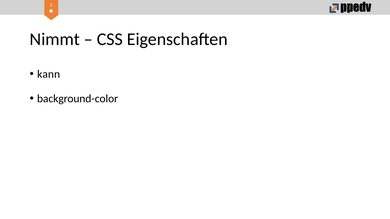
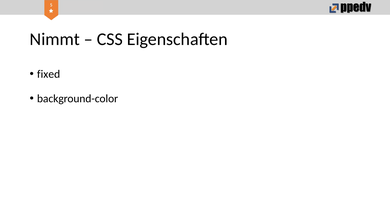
kann: kann -> fixed (49, 74)
